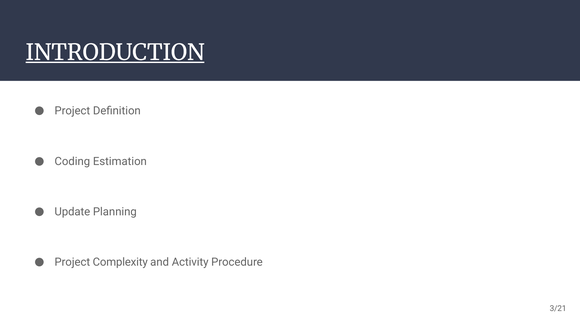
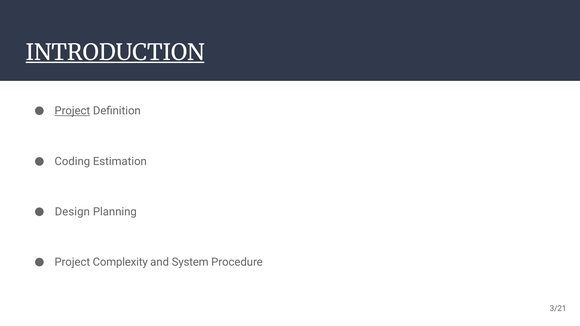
Project underline: none -> present (72, 111)
Update: Update -> Design (72, 212)
Activity: Activity -> System (190, 262)
